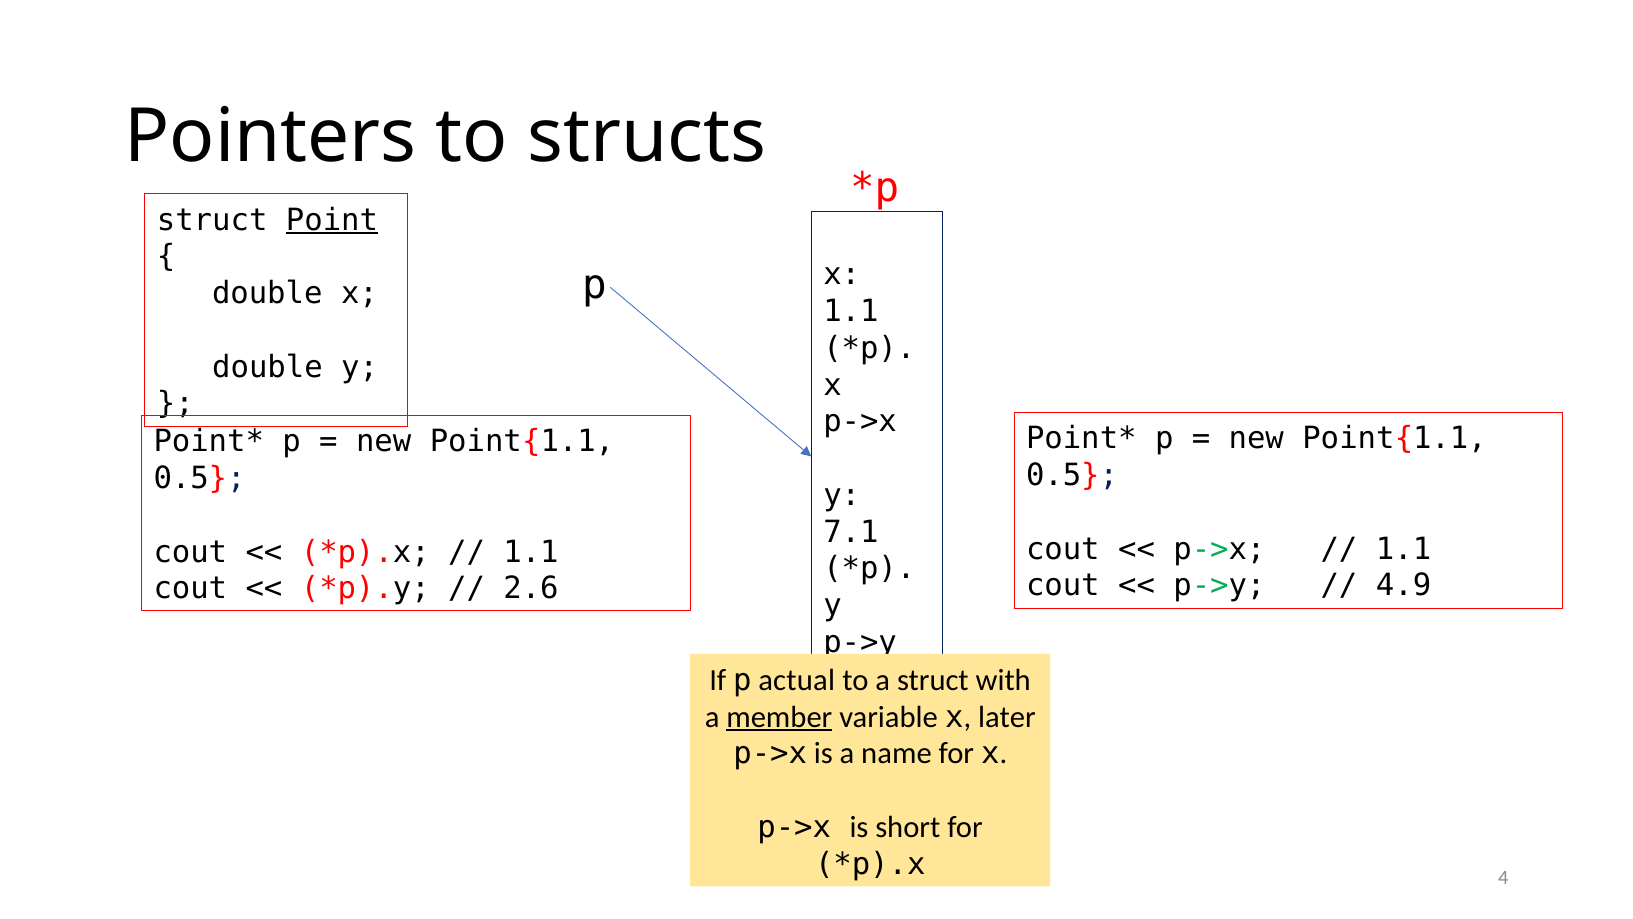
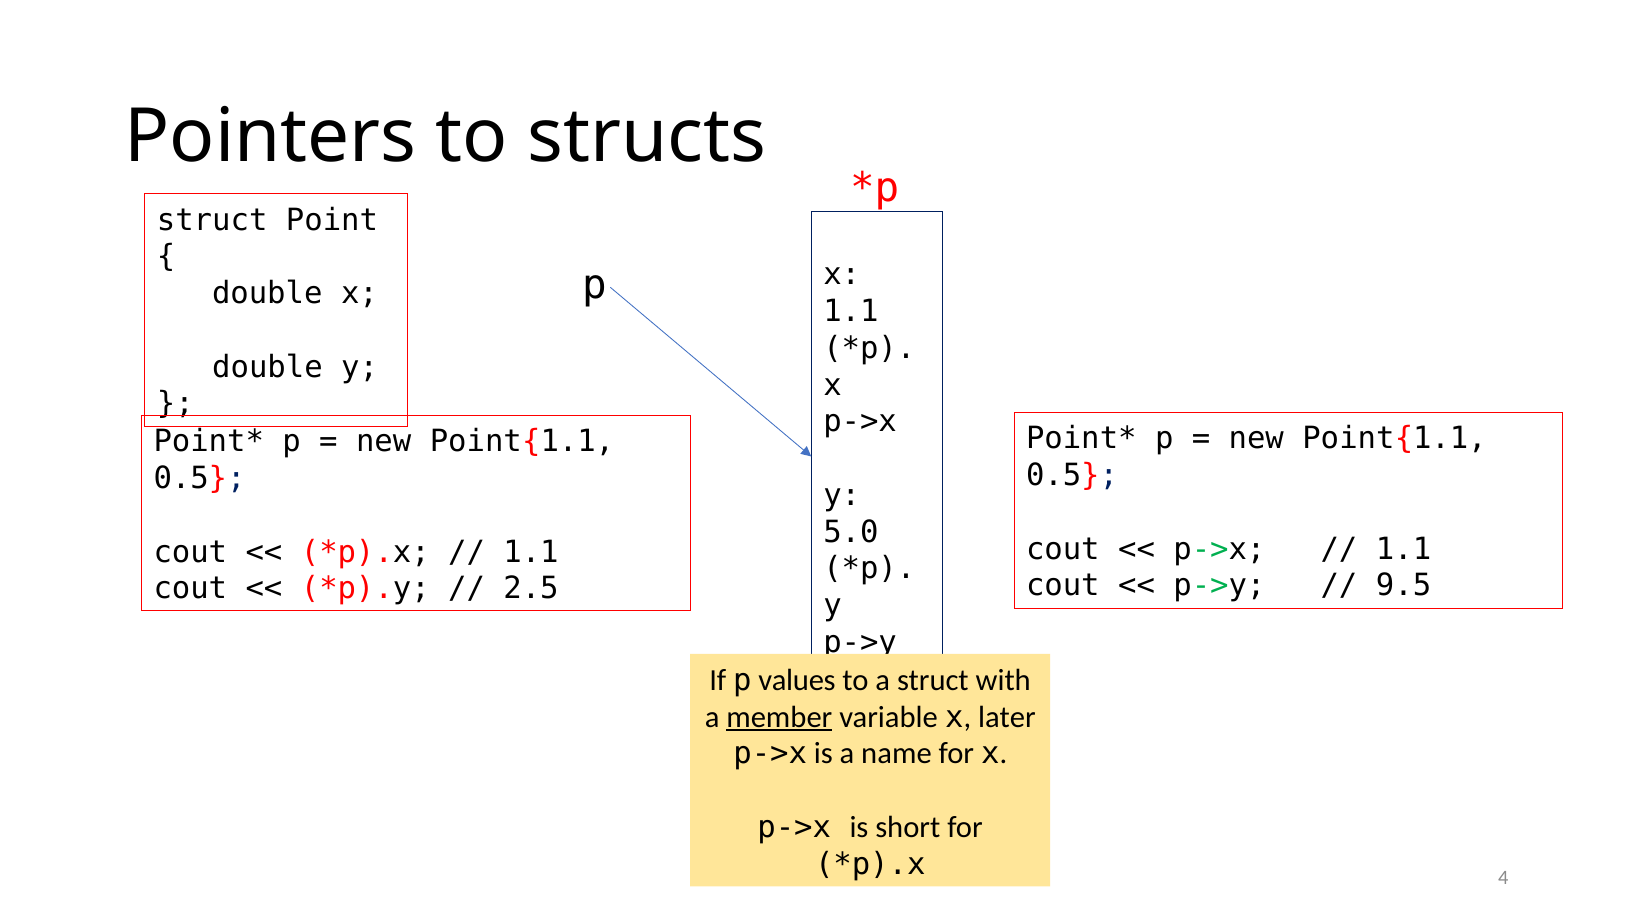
Point underline: present -> none (332, 220)
7.1: 7.1 -> 5.0 (851, 532)
4.9: 4.9 -> 9.5 (1404, 586)
2.6: 2.6 -> 2.5 (531, 588)
actual: actual -> values (797, 680)
